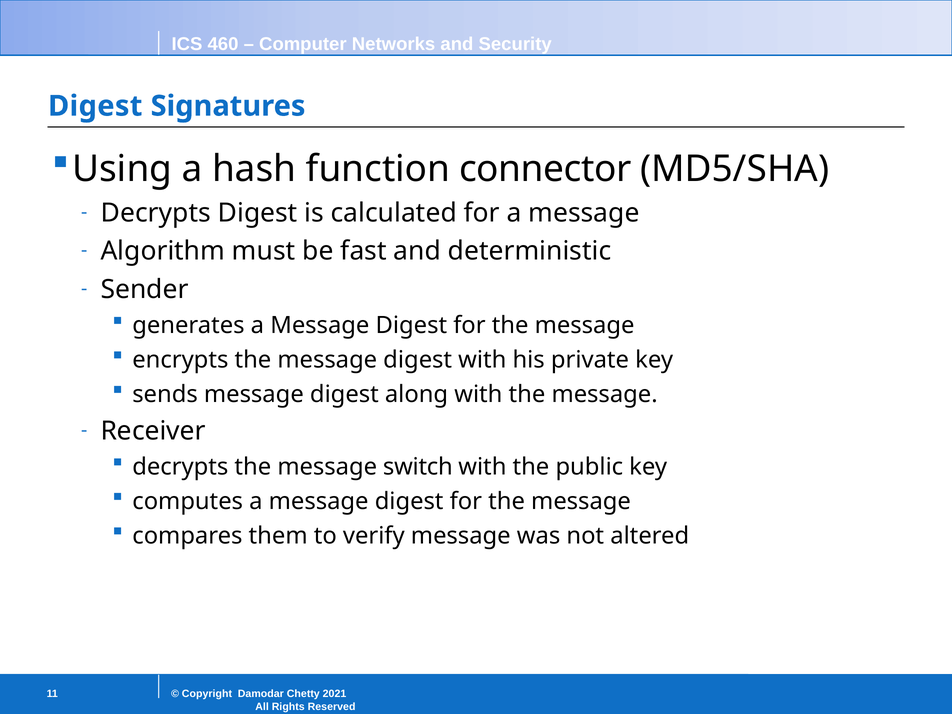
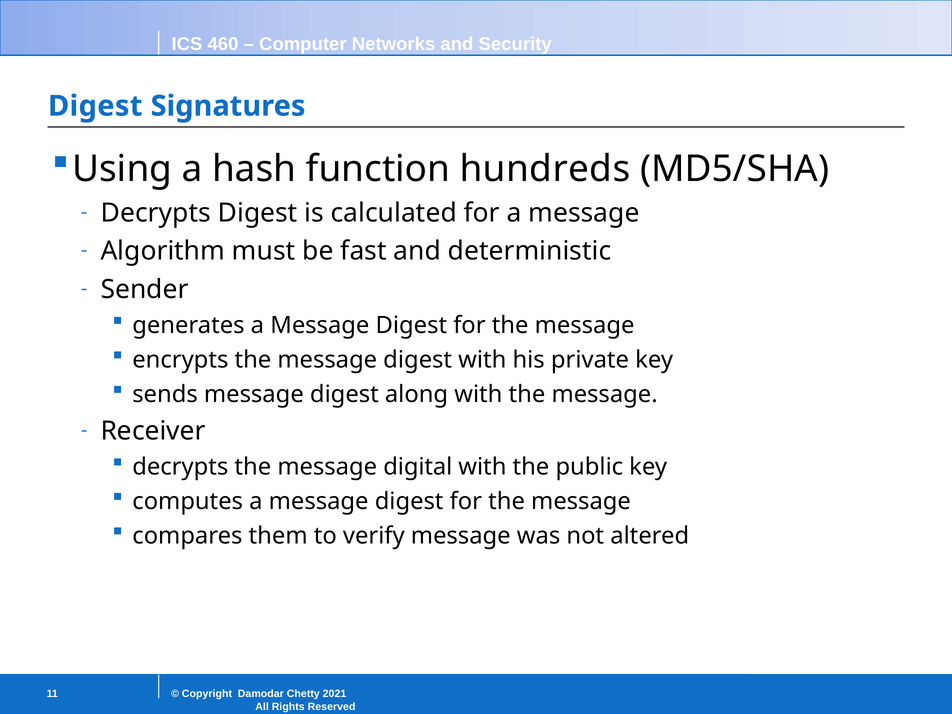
connector: connector -> hundreds (545, 169)
switch: switch -> digital (418, 467)
